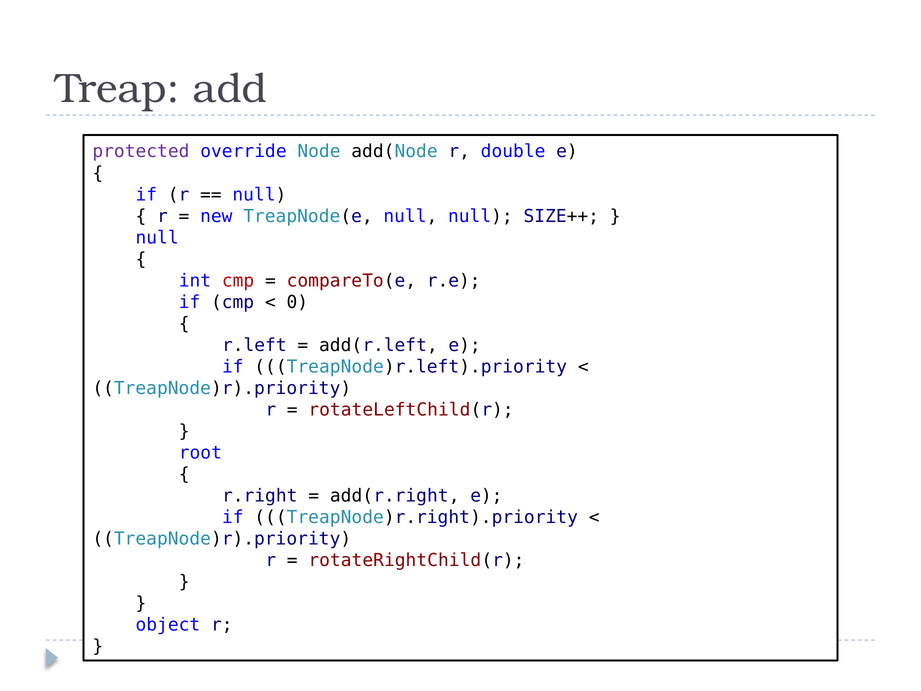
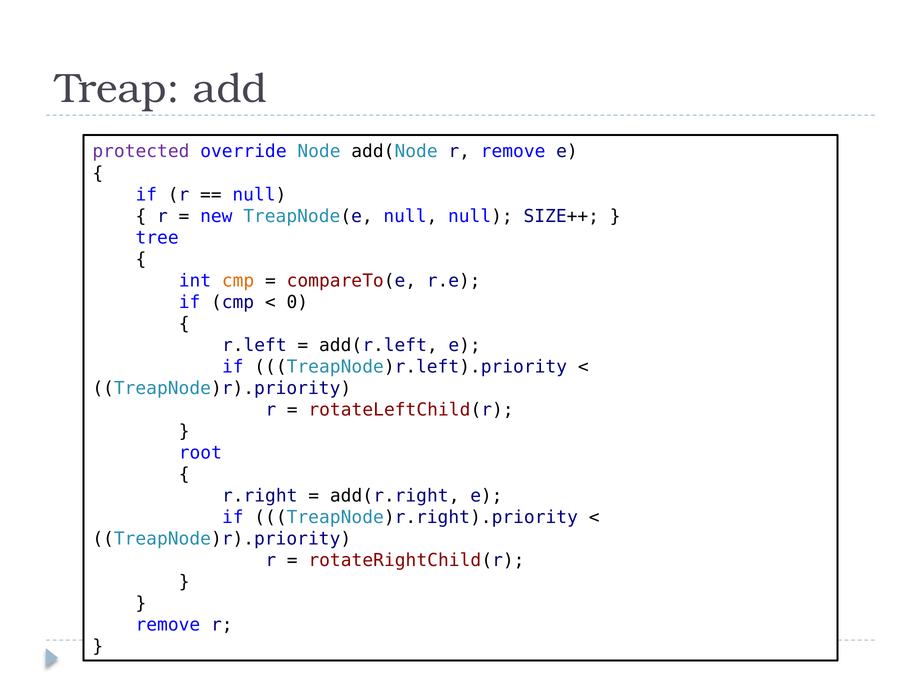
r double: double -> remove (513, 152)
null: null -> tree (157, 238)
cmp colour: red -> orange (238, 281)
object: object -> remove (168, 625)
